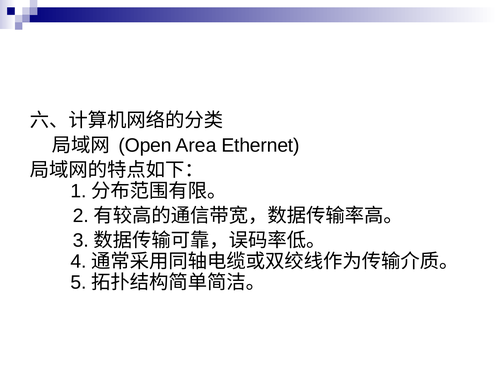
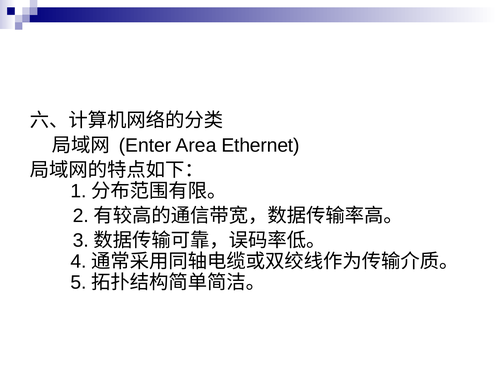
Open: Open -> Enter (145, 145)
